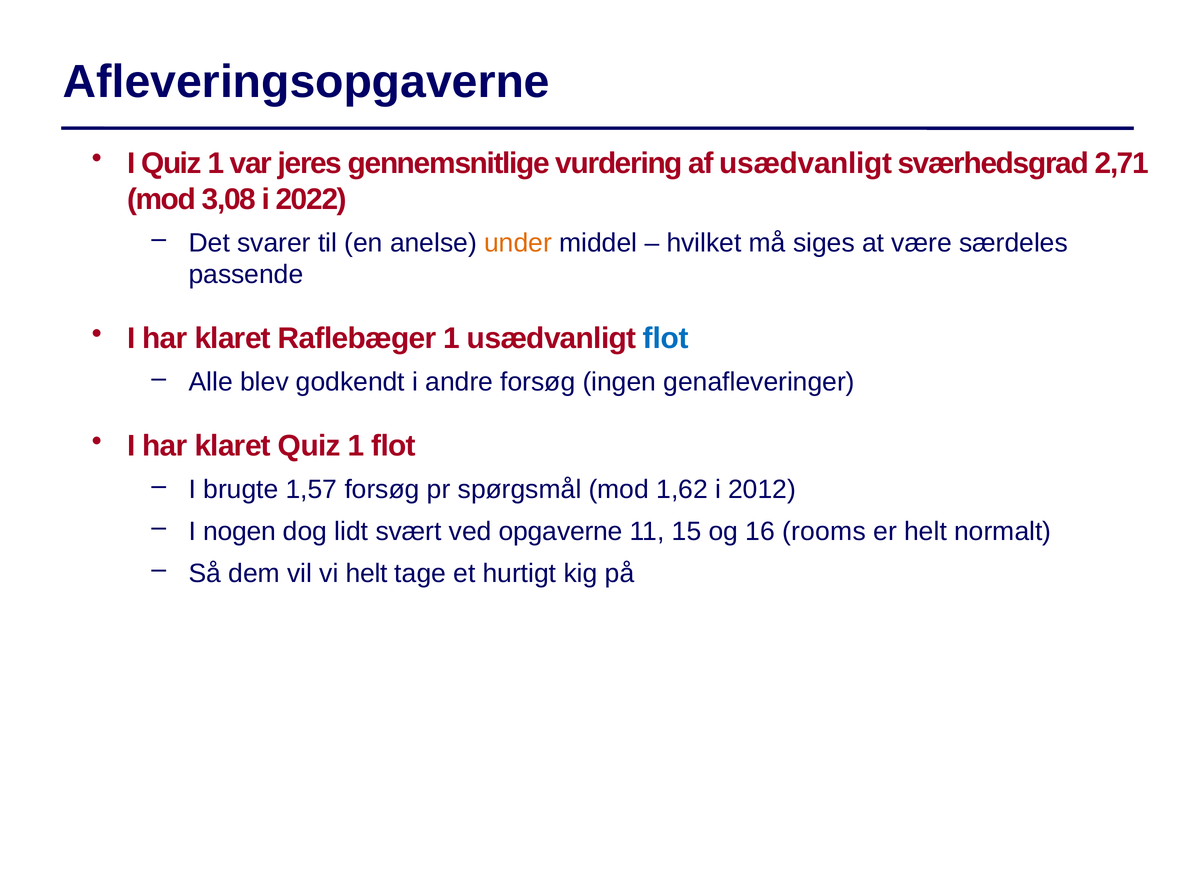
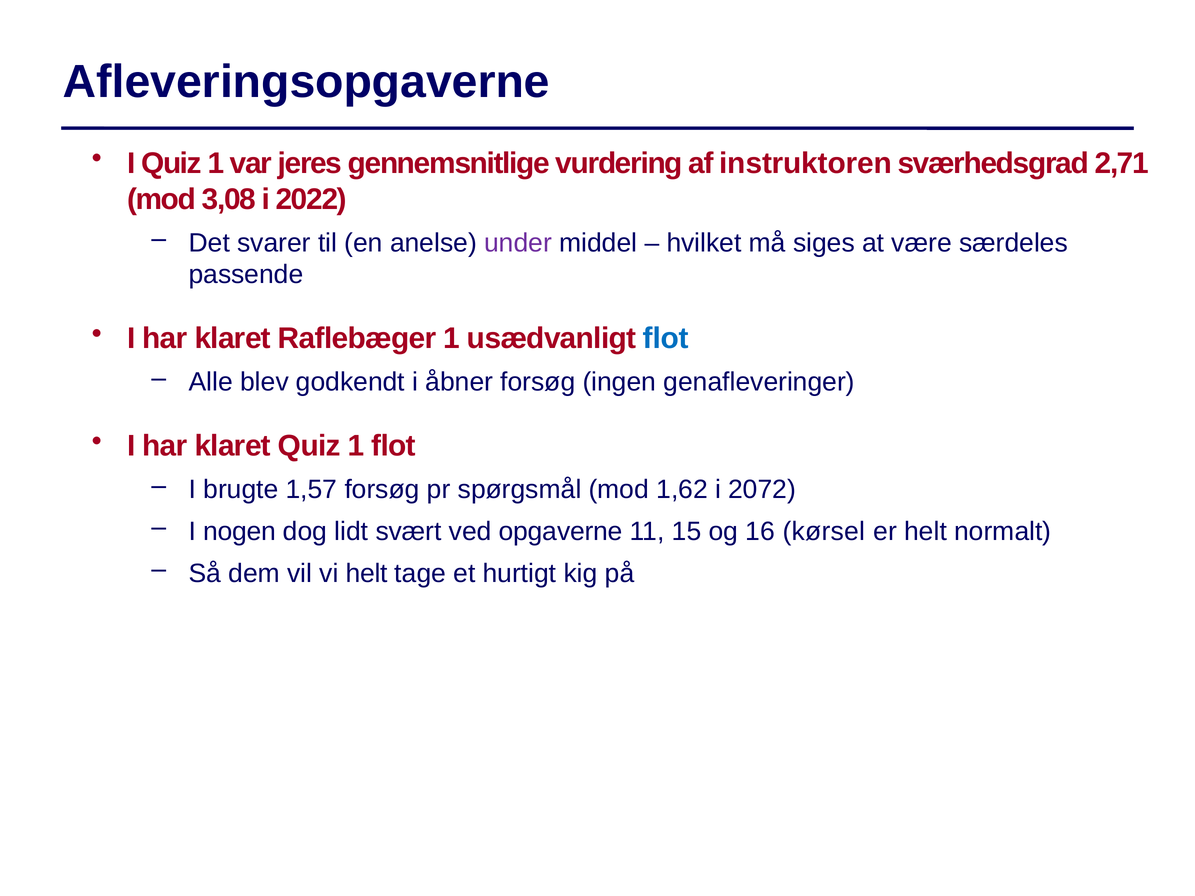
af usædvanligt: usædvanligt -> instruktoren (806, 163)
under colour: orange -> purple (518, 243)
andre: andre -> åbner (459, 382)
2012: 2012 -> 2072 (762, 490)
rooms: rooms -> kørsel (824, 532)
